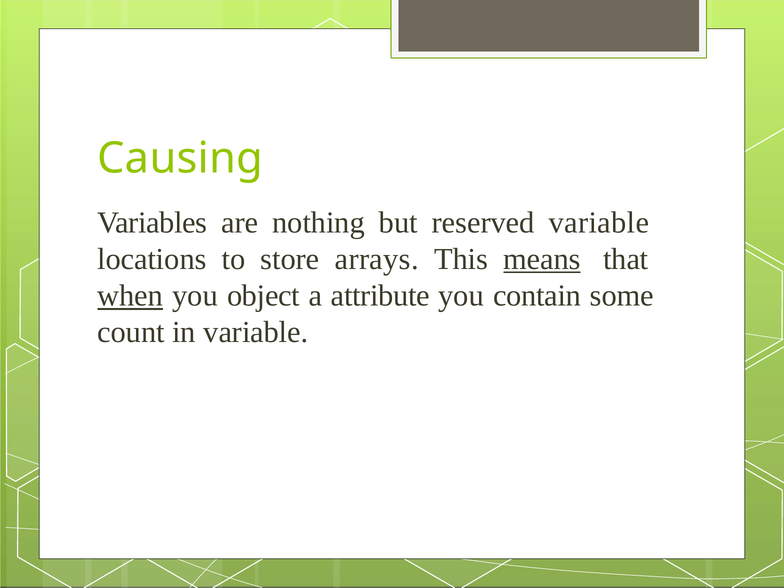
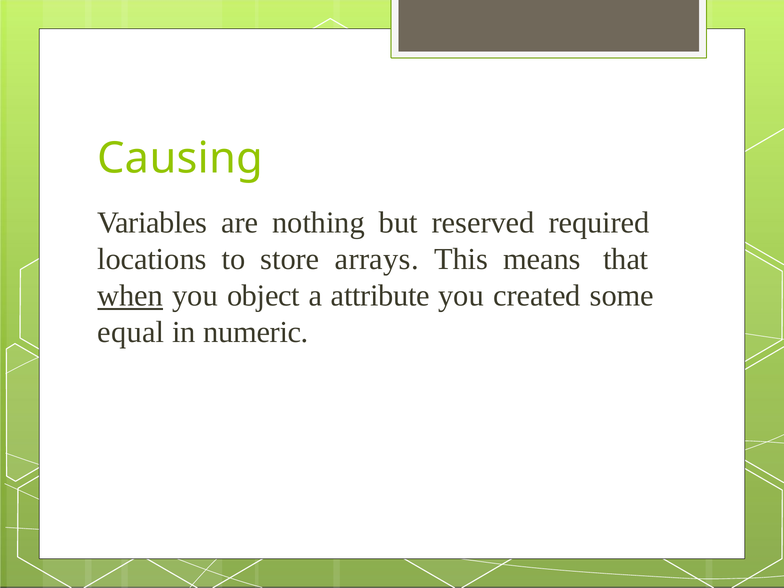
reserved variable: variable -> required (599, 223)
means underline: present -> none (542, 259)
contain: contain -> created (537, 296)
count: count -> equal (131, 332)
in variable: variable -> numeric (256, 332)
